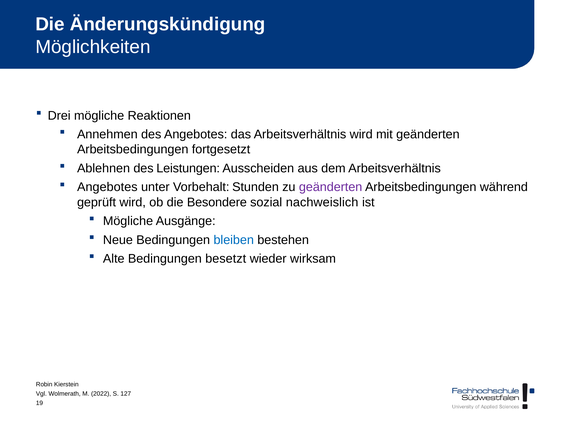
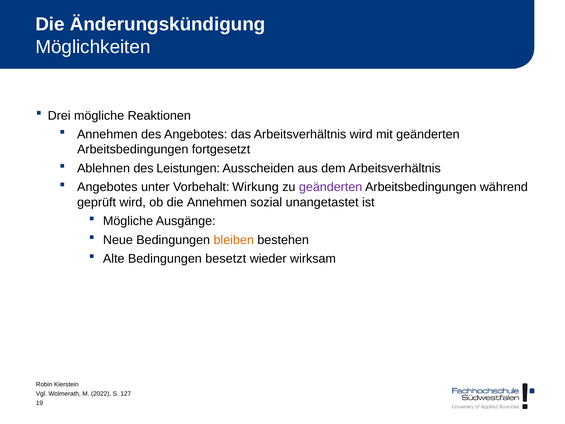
Stunden: Stunden -> Wirkung (255, 187)
die Besondere: Besondere -> Annehmen (217, 202)
nachweislich: nachweislich -> unangetastet (322, 202)
bleiben colour: blue -> orange (234, 240)
